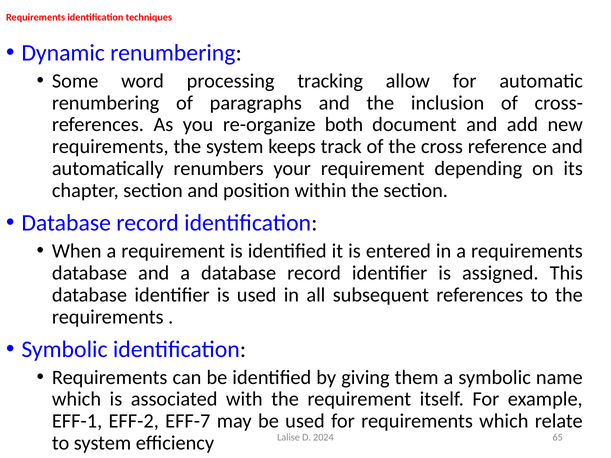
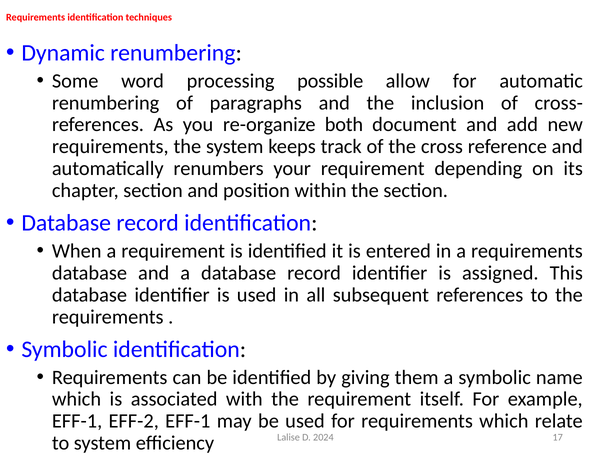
tracking: tracking -> possible (330, 81)
EFF-2 EFF-7: EFF-7 -> EFF-1 (188, 421)
65: 65 -> 17 (558, 438)
